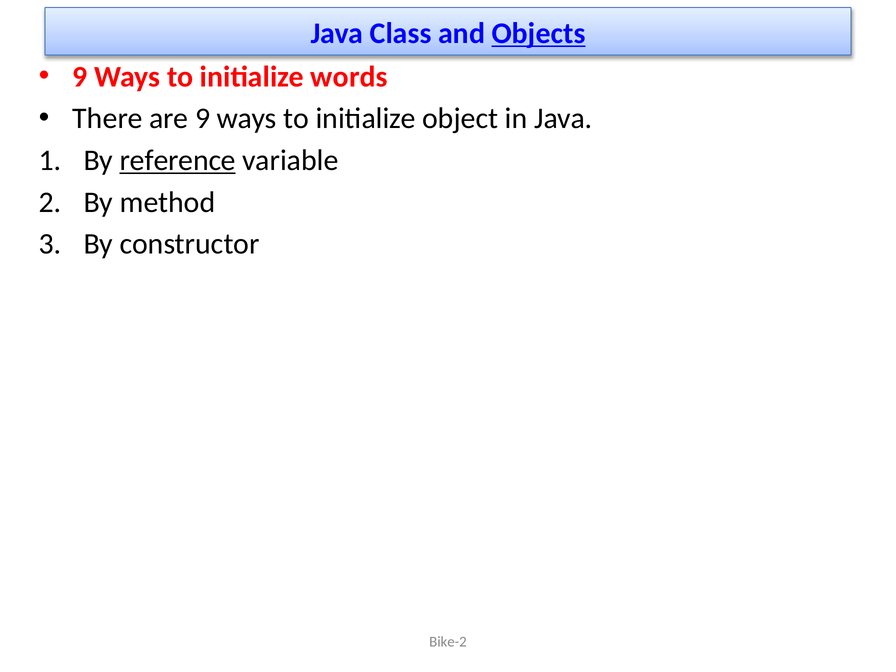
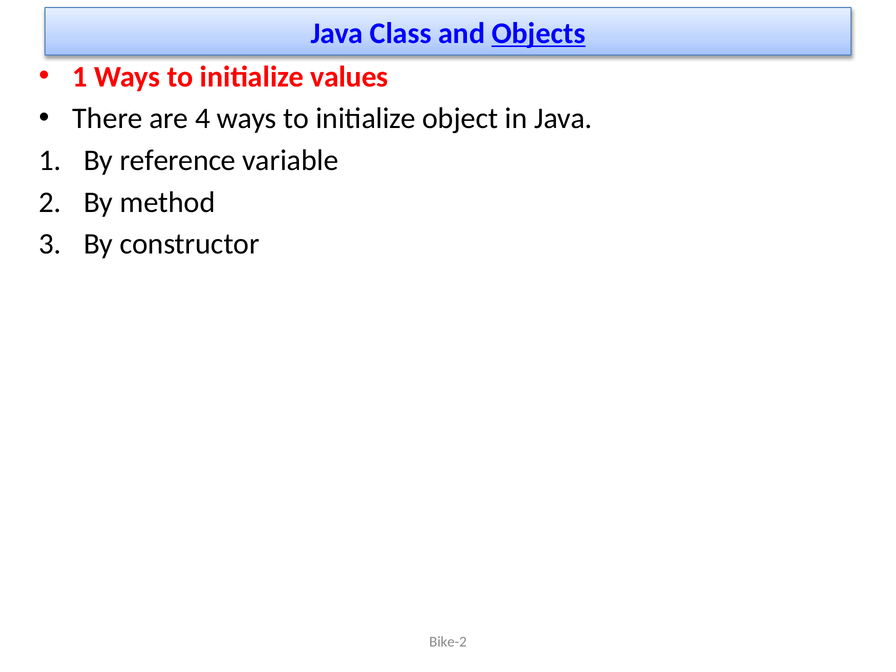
9: 9 -> 1 (80, 77)
words: words -> values (349, 77)
are 9: 9 -> 4 (203, 119)
reference underline: present -> none (178, 160)
